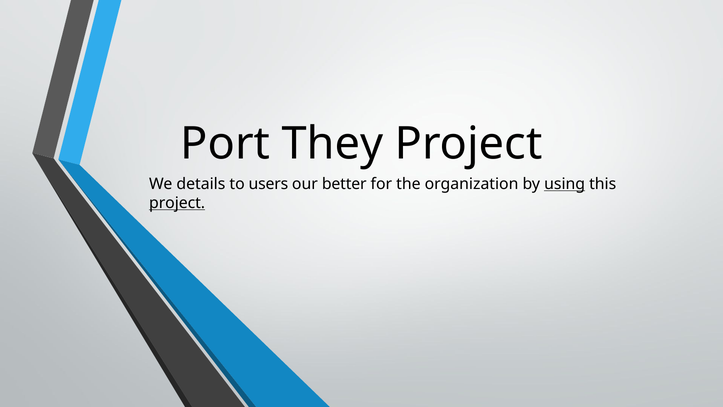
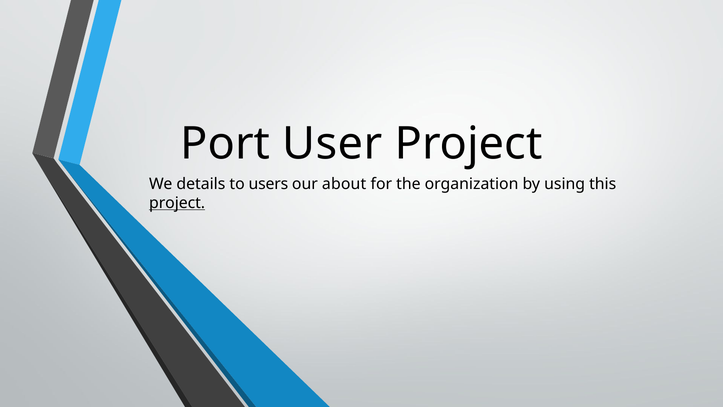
They: They -> User (332, 144)
better: better -> about (344, 184)
using underline: present -> none (565, 184)
